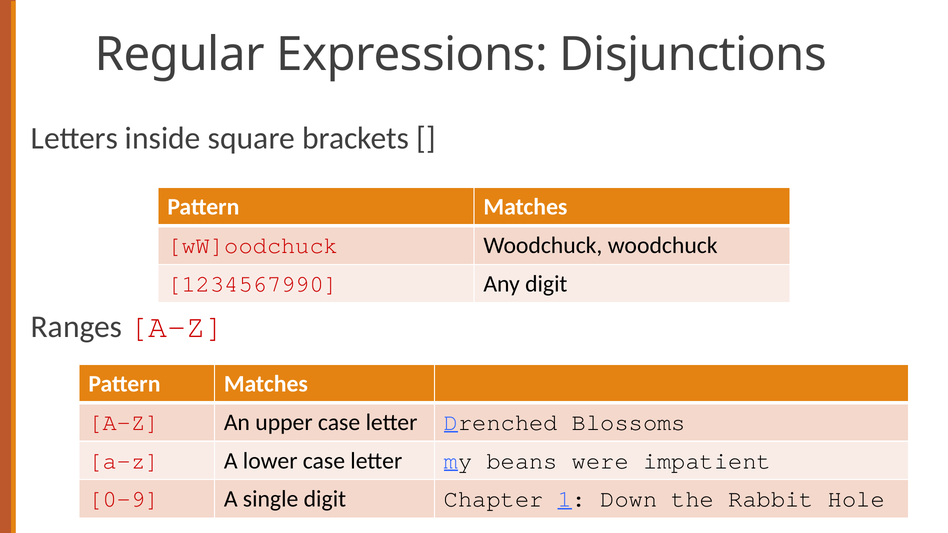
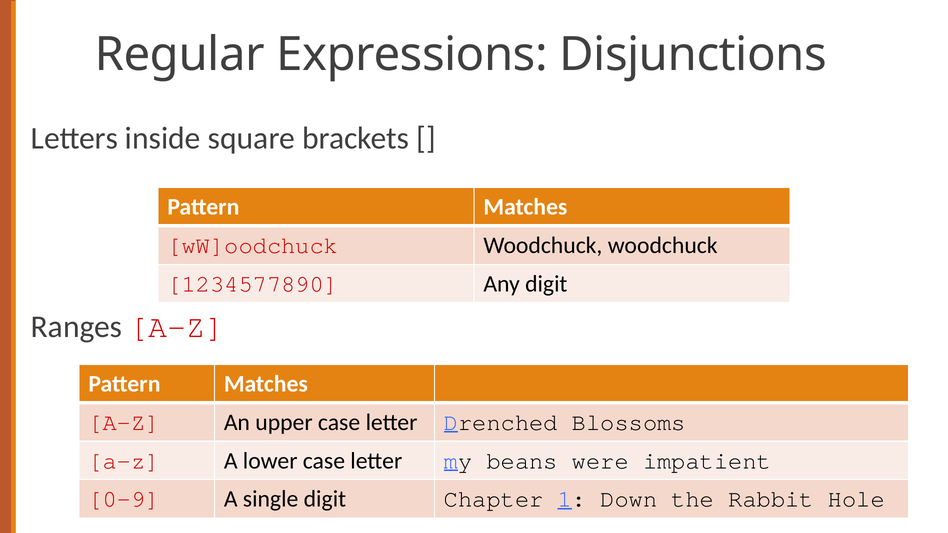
1234567990: 1234567990 -> 1234577890 (253, 284)
